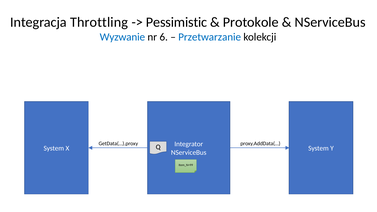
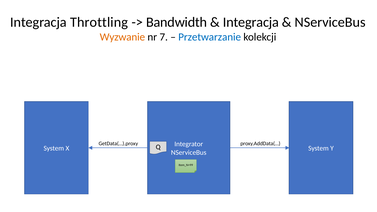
Pessimistic: Pessimistic -> Bandwidth (177, 22)
Protokole: Protokole -> Integracja (251, 22)
Wyzwanie colour: blue -> orange (122, 37)
6: 6 -> 7 (164, 37)
